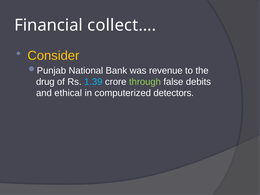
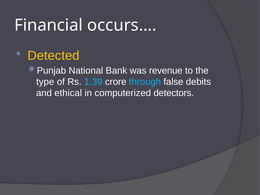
collect…: collect… -> occurs… (122, 25)
Consider: Consider -> Detected (54, 56)
drug: drug -> type (45, 82)
through colour: light green -> light blue (145, 82)
